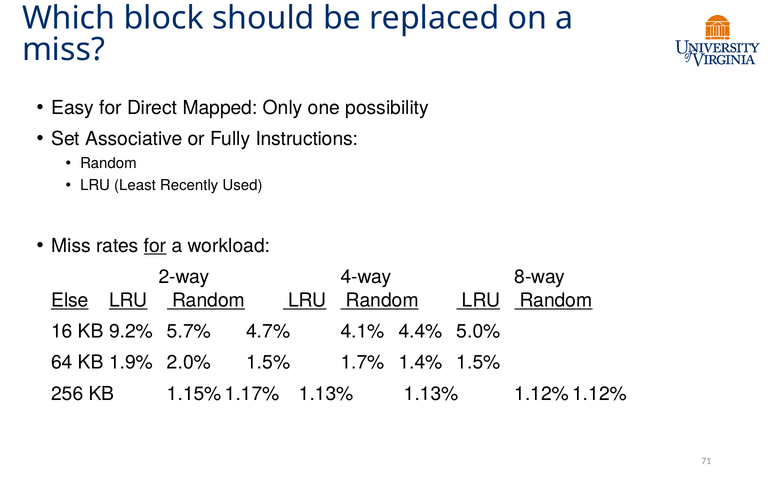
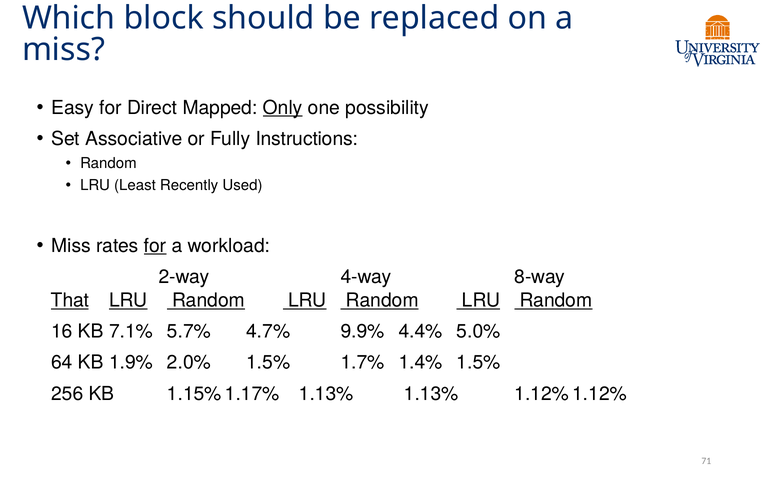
Only underline: none -> present (283, 108)
Else: Else -> That (70, 300)
9.2%: 9.2% -> 7.1% (131, 331)
4.1%: 4.1% -> 9.9% (363, 331)
